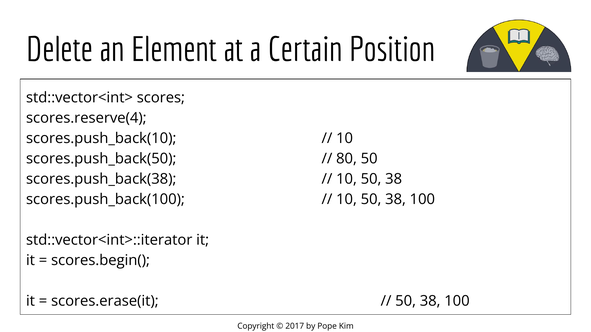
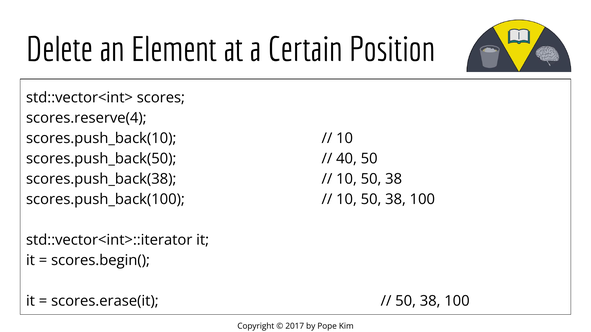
80: 80 -> 40 (346, 159)
